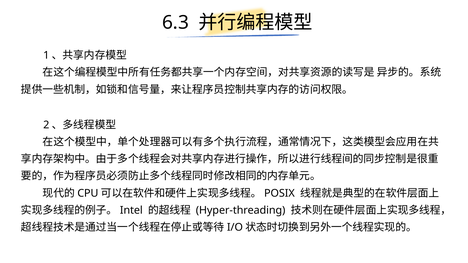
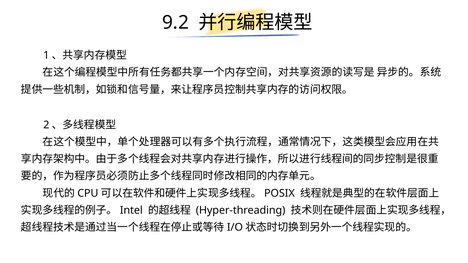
6.3: 6.3 -> 9.2 (175, 23)
